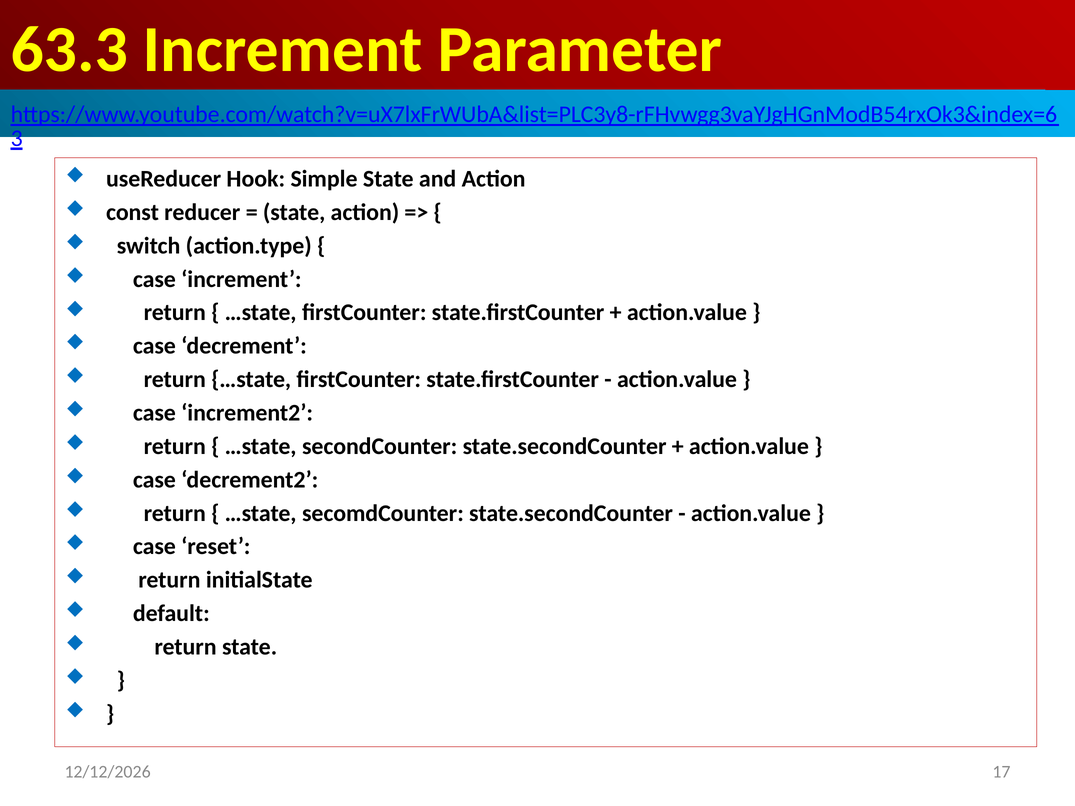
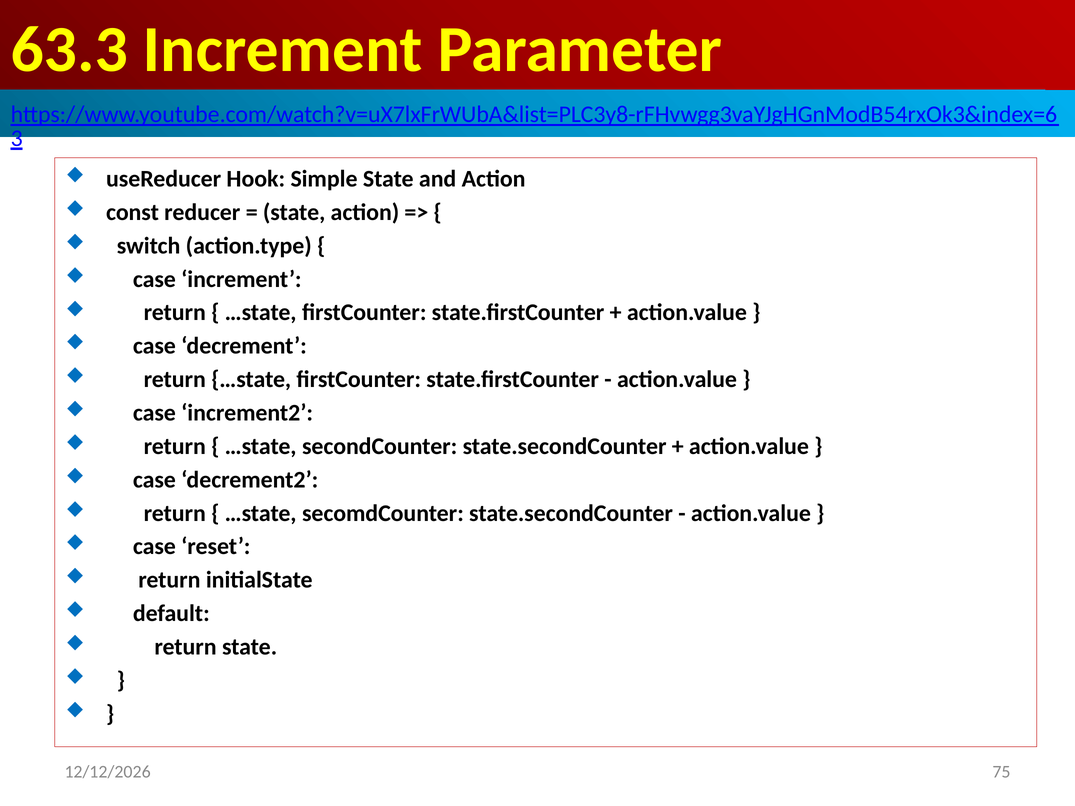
17: 17 -> 75 (1001, 772)
